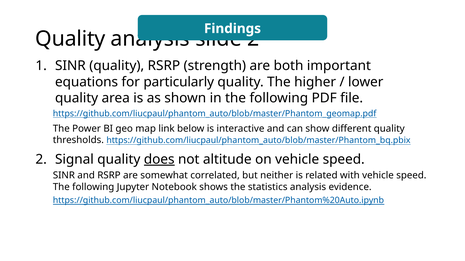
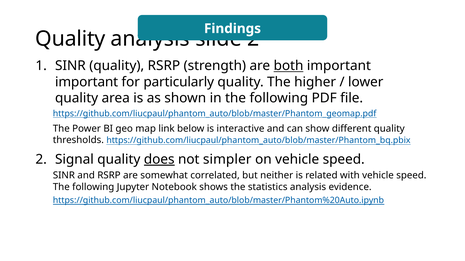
both underline: none -> present (289, 66)
equations: equations -> important (87, 82)
altitude: altitude -> simpler (227, 160)
